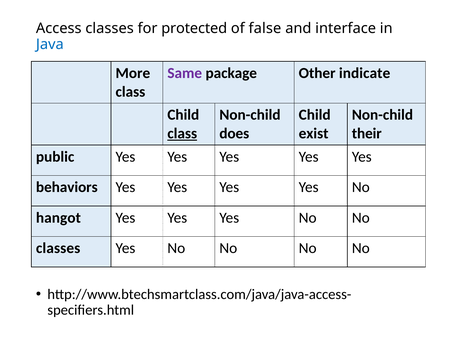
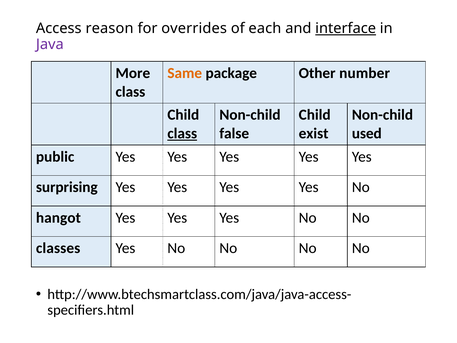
Access classes: classes -> reason (110, 28)
protected: protected -> overrides (194, 28)
false: false -> each (265, 28)
interface underline: none -> present (346, 28)
Java colour: blue -> purple (50, 44)
Same colour: purple -> orange (185, 73)
indicate: indicate -> number (365, 73)
does: does -> false (234, 133)
their: their -> used (367, 133)
behaviors: behaviors -> surprising (67, 187)
